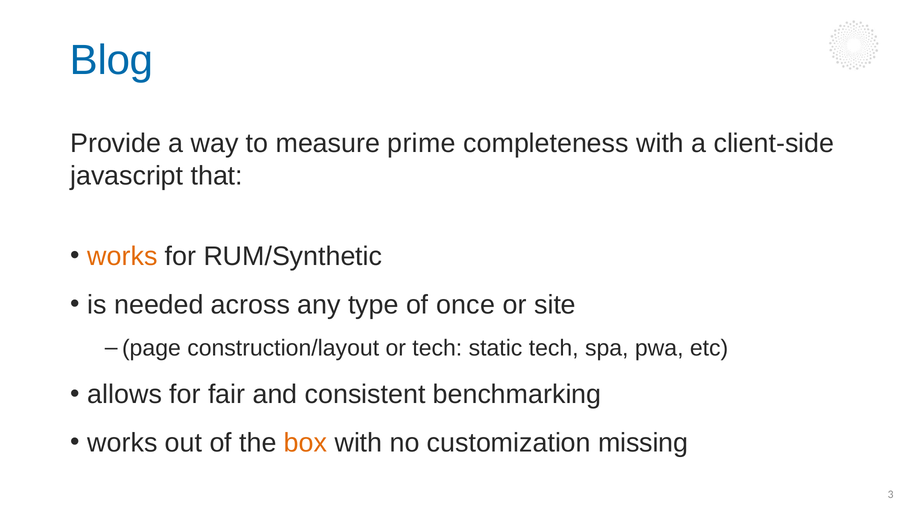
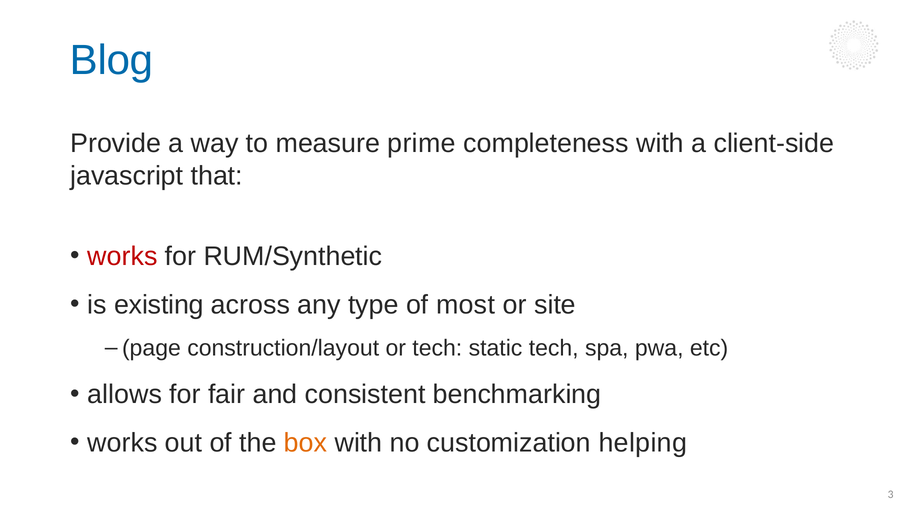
works colour: orange -> red (122, 256)
needed: needed -> existing (159, 305)
once: once -> most (466, 305)
missing: missing -> helping (643, 443)
